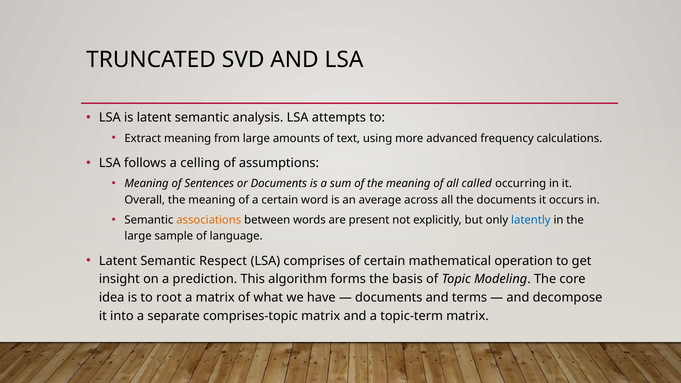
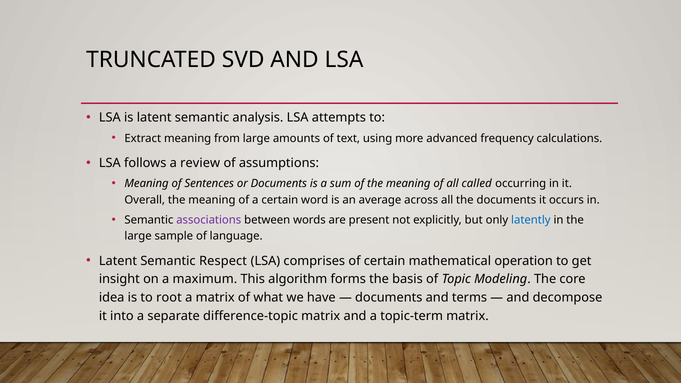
celling: celling -> review (200, 163)
associations colour: orange -> purple (209, 220)
prediction: prediction -> maximum (205, 279)
comprises-topic: comprises-topic -> difference-topic (250, 316)
